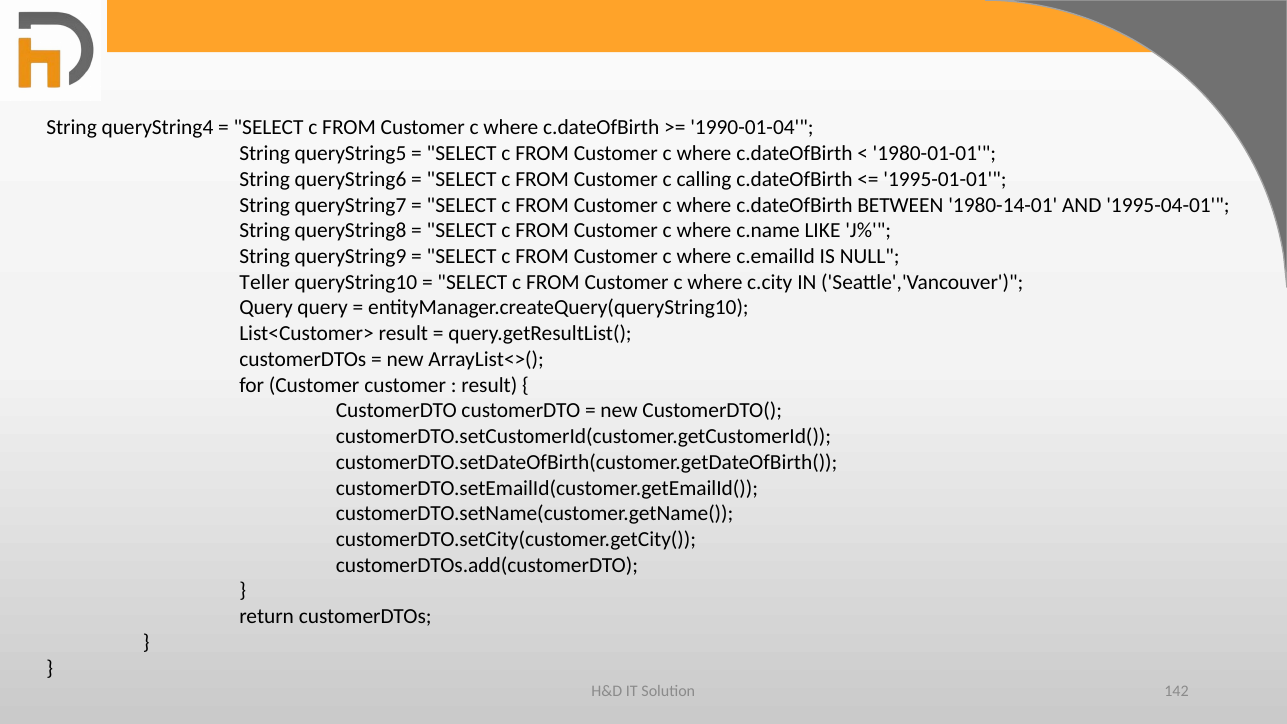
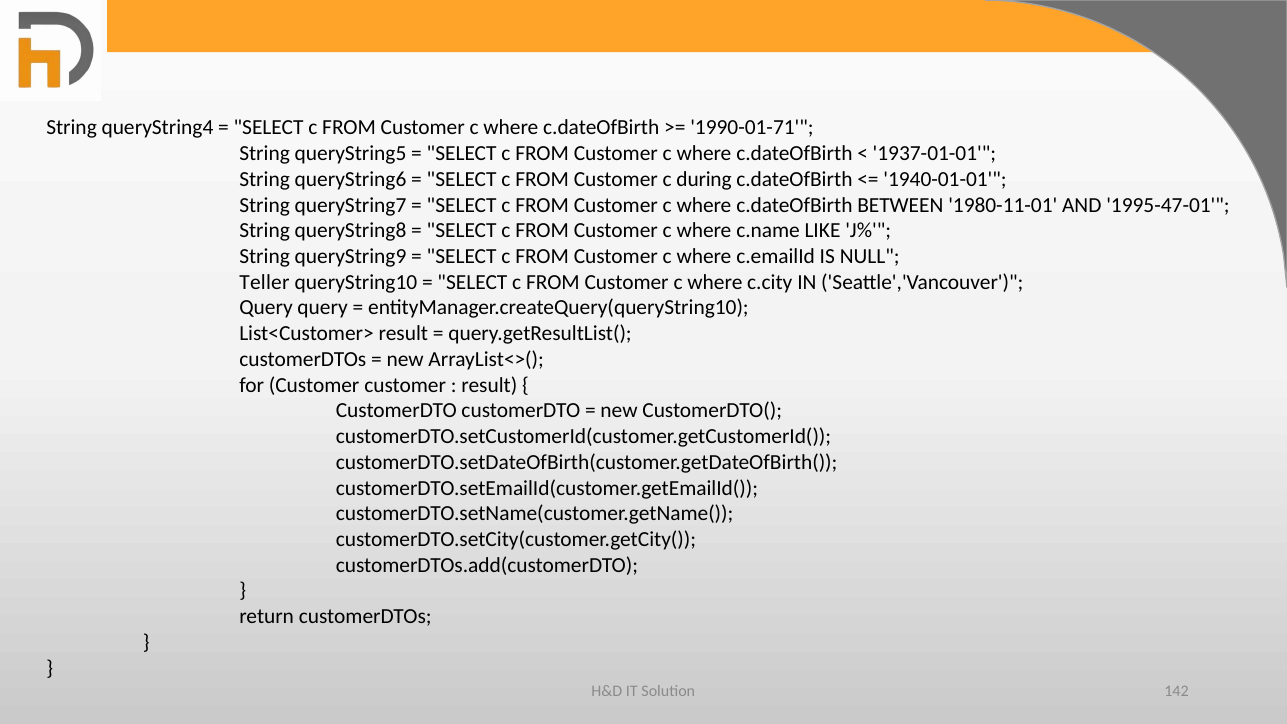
1990-01-04: 1990-01-04 -> 1990-01-71 (752, 128)
1980-01-01: 1980-01-01 -> 1937-01-01 (934, 153)
calling: calling -> during (704, 179)
1995-01-01: 1995-01-01 -> 1940-01-01 (945, 179)
1980-14-01: 1980-14-01 -> 1980-11-01 (1003, 205)
1995-04-01: 1995-04-01 -> 1995-47-01 (1168, 205)
